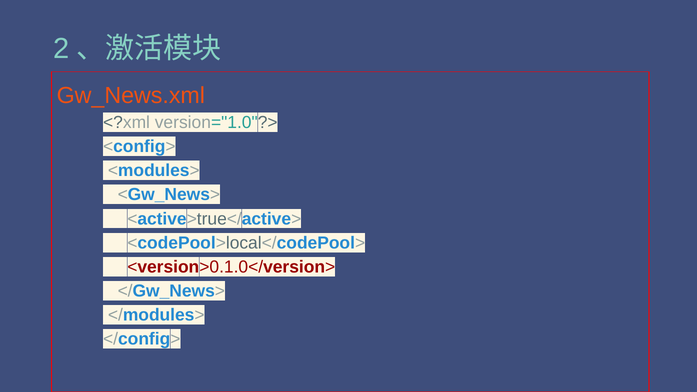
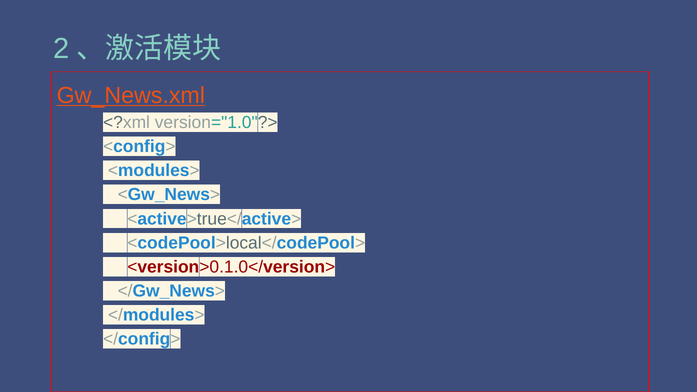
Gw_News.xml underline: none -> present (131, 96)
